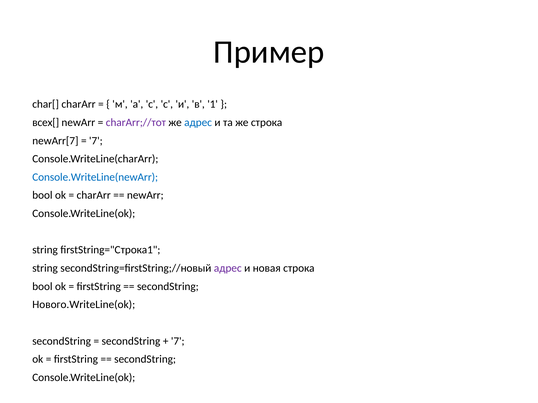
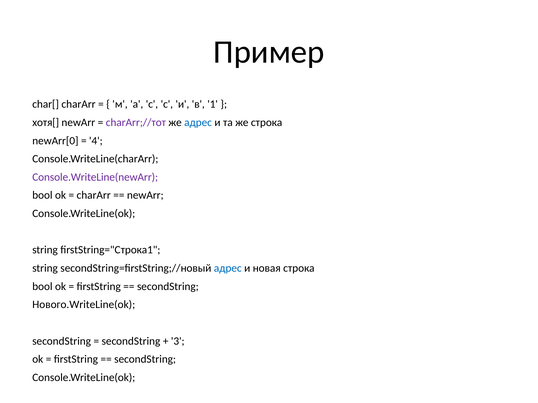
всех[: всех[ -> хотя[ (46, 123)
newArr[7: newArr[7 -> newArr[0 (55, 141)
7: 7 -> 4 (96, 141)
Console.WriteLine(newArr colour: blue -> purple (95, 177)
адрес colour: purple -> blue (228, 268)
7: 7 -> 3 (178, 341)
